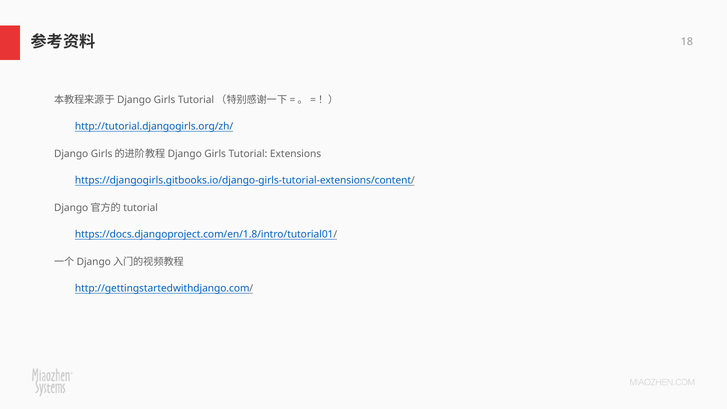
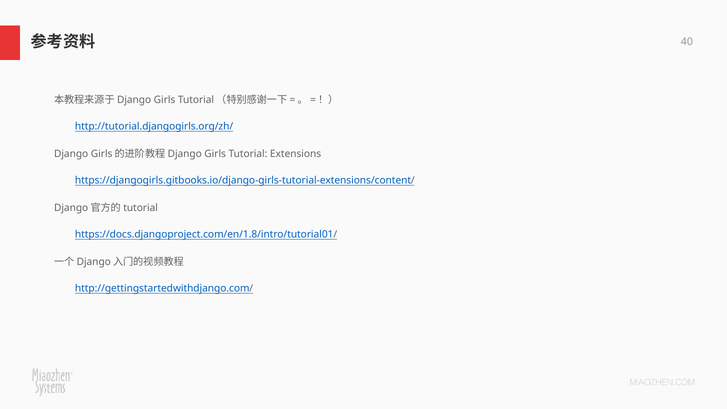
18: 18 -> 40 (687, 42)
